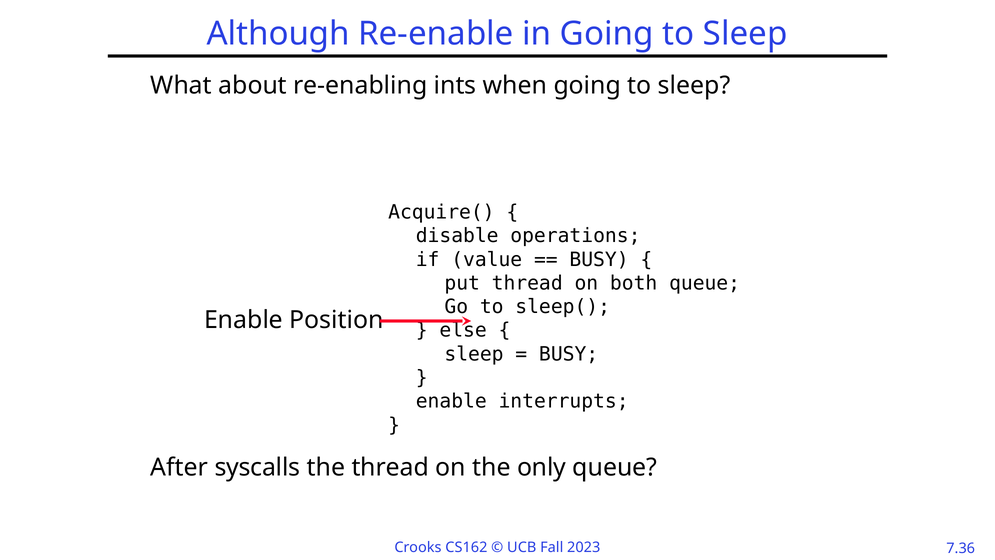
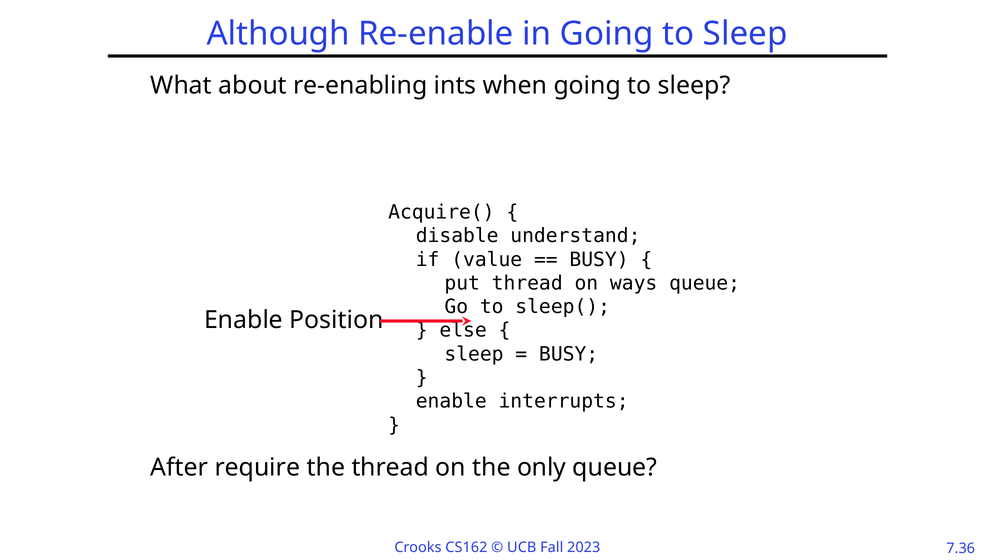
operations: operations -> understand (575, 236)
both: both -> ways (634, 283)
syscalls: syscalls -> require (257, 467)
